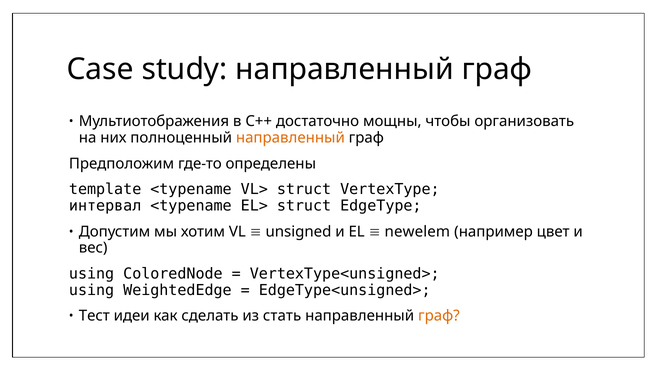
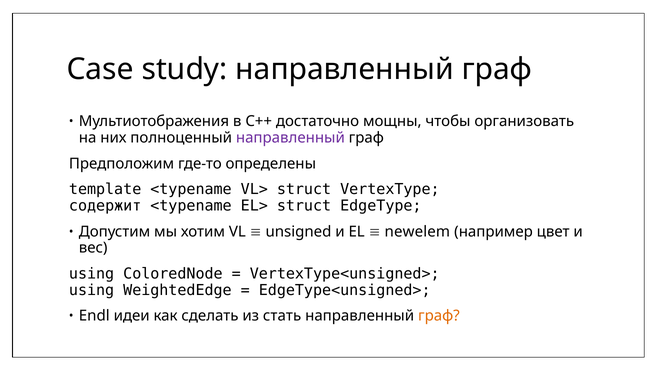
направленный colour: orange -> purple (290, 138)
интервал: интервал -> содержит (105, 206)
Тест: Тест -> Endl (94, 316)
